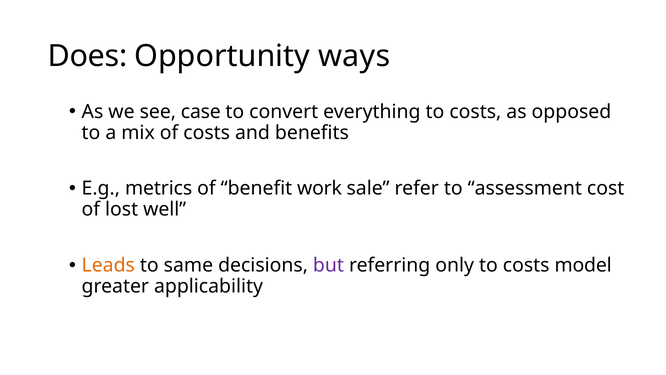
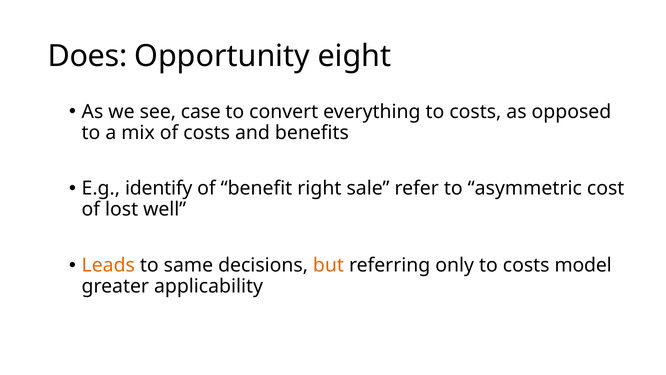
ways: ways -> eight (354, 56)
metrics: metrics -> identify (159, 188)
work: work -> right (319, 188)
assessment: assessment -> asymmetric (525, 188)
but colour: purple -> orange (328, 265)
